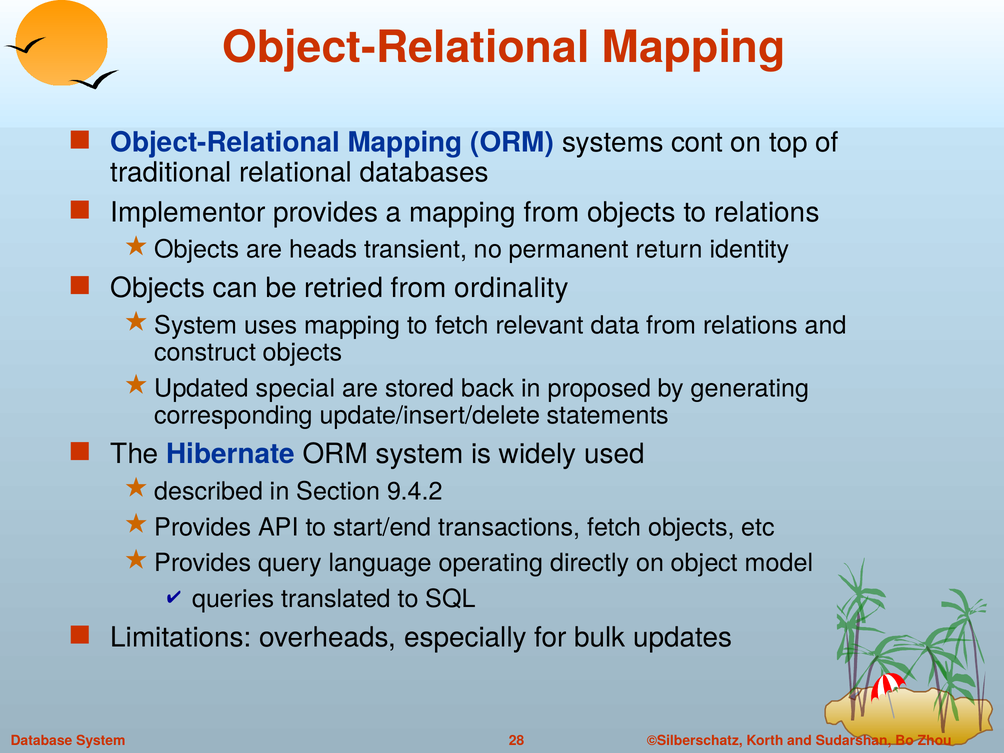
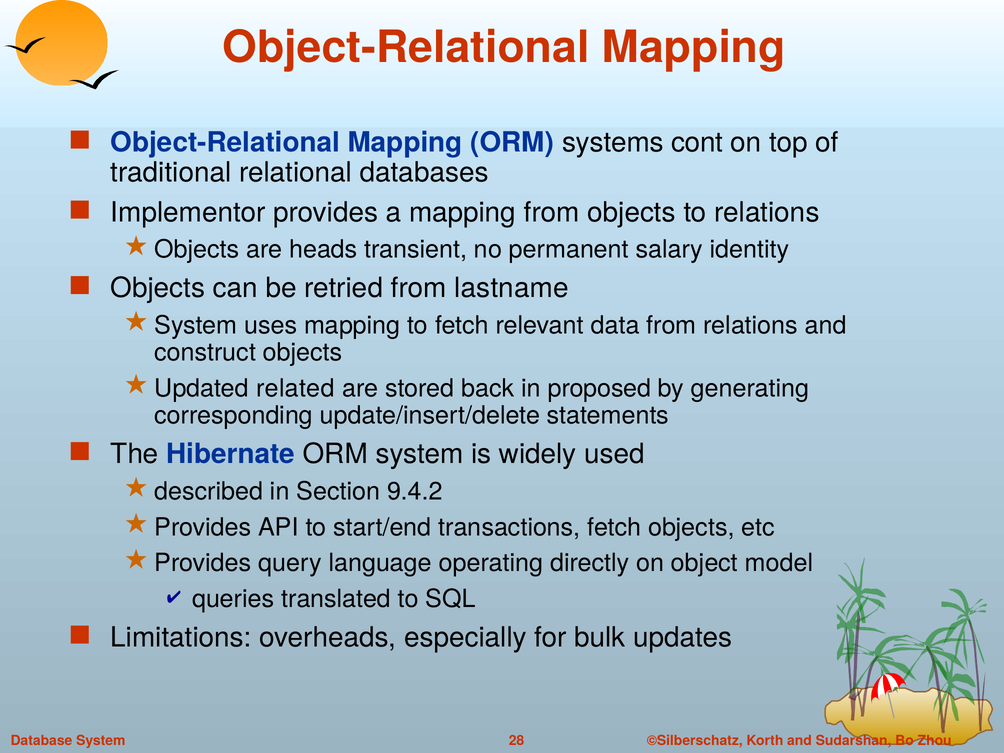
return: return -> salary (669, 250)
ordinality: ordinality -> lastname (512, 288)
special: special -> related (295, 388)
